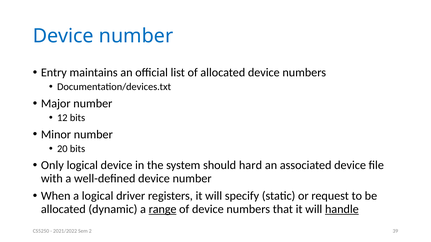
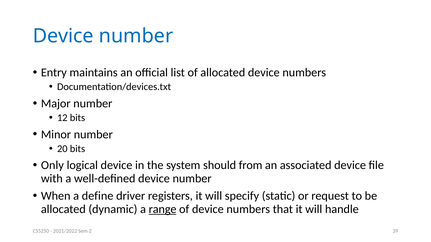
hard: hard -> from (251, 166)
a logical: logical -> define (98, 196)
handle underline: present -> none (342, 209)
